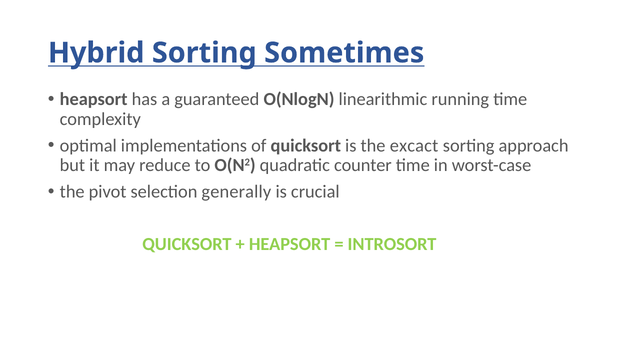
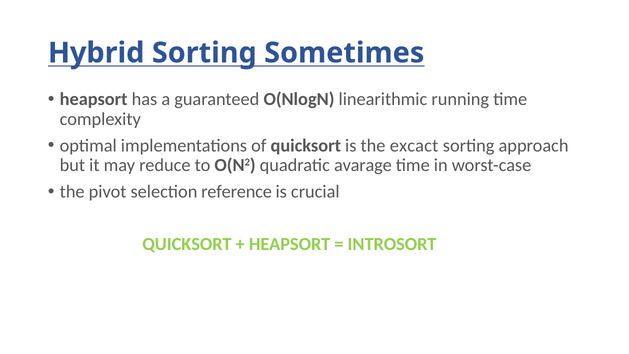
counter: counter -> avarage (363, 165)
generally: generally -> reference (237, 192)
